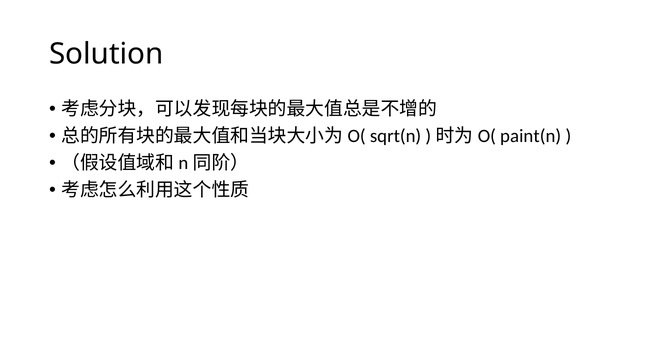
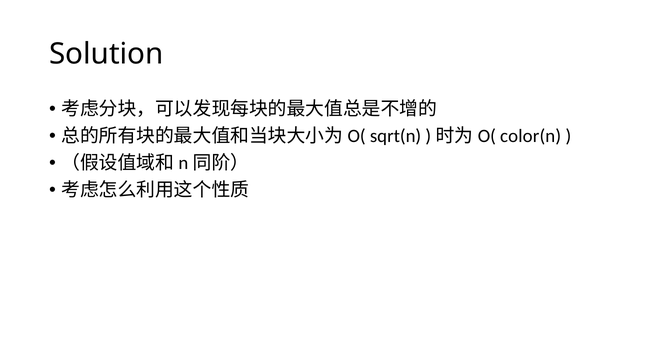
paint(n: paint(n -> color(n (531, 136)
